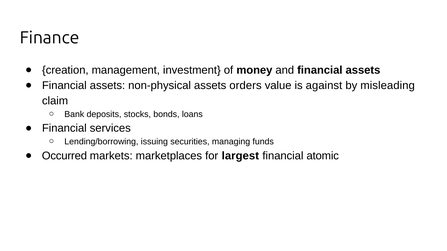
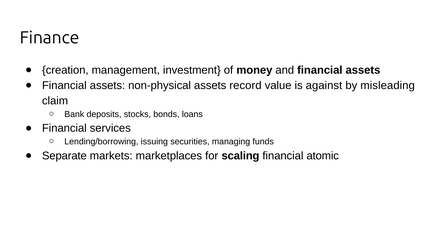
orders: orders -> record (245, 86)
Occurred: Occurred -> Separate (64, 156)
largest: largest -> scaling (240, 156)
